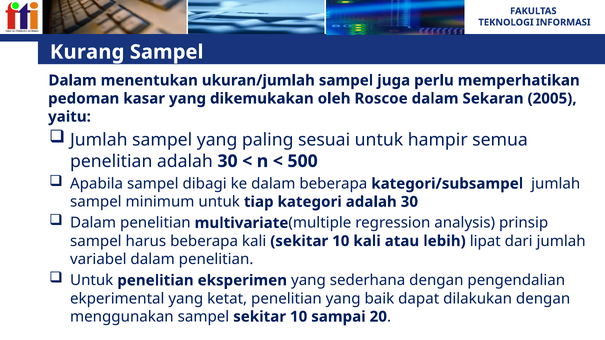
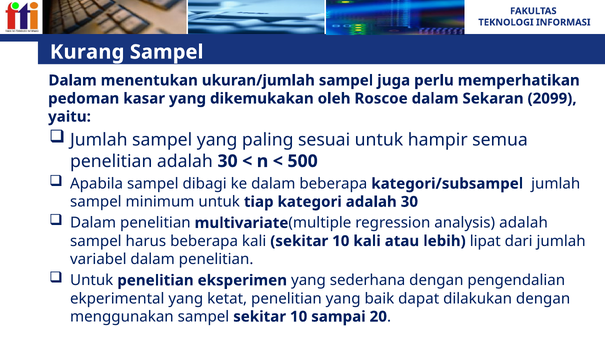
2005: 2005 -> 2099 (552, 99)
analysis prinsip: prinsip -> adalah (524, 223)
